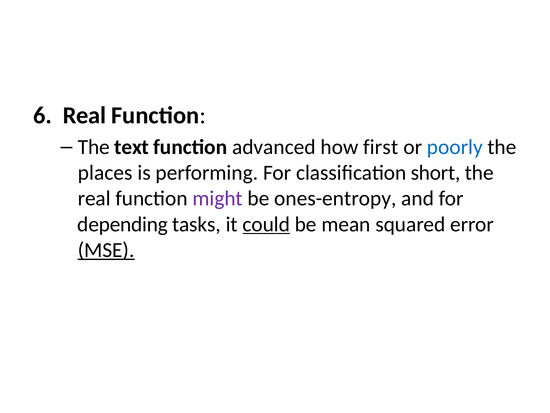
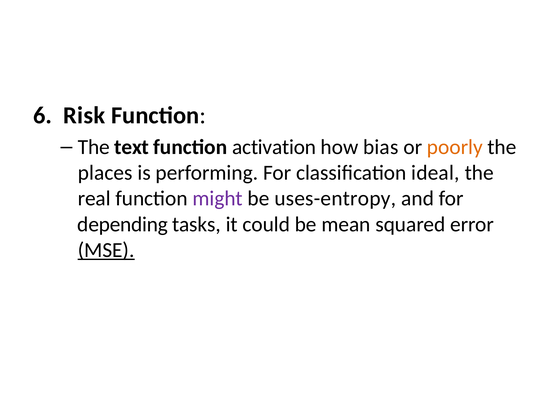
6 Real: Real -> Risk (84, 115)
advanced: advanced -> activation (274, 147)
first: first -> bias (381, 147)
poorly colour: blue -> orange (455, 147)
short: short -> ideal (435, 173)
ones-entropy: ones-entropy -> uses-entropy (335, 198)
could underline: present -> none (266, 224)
